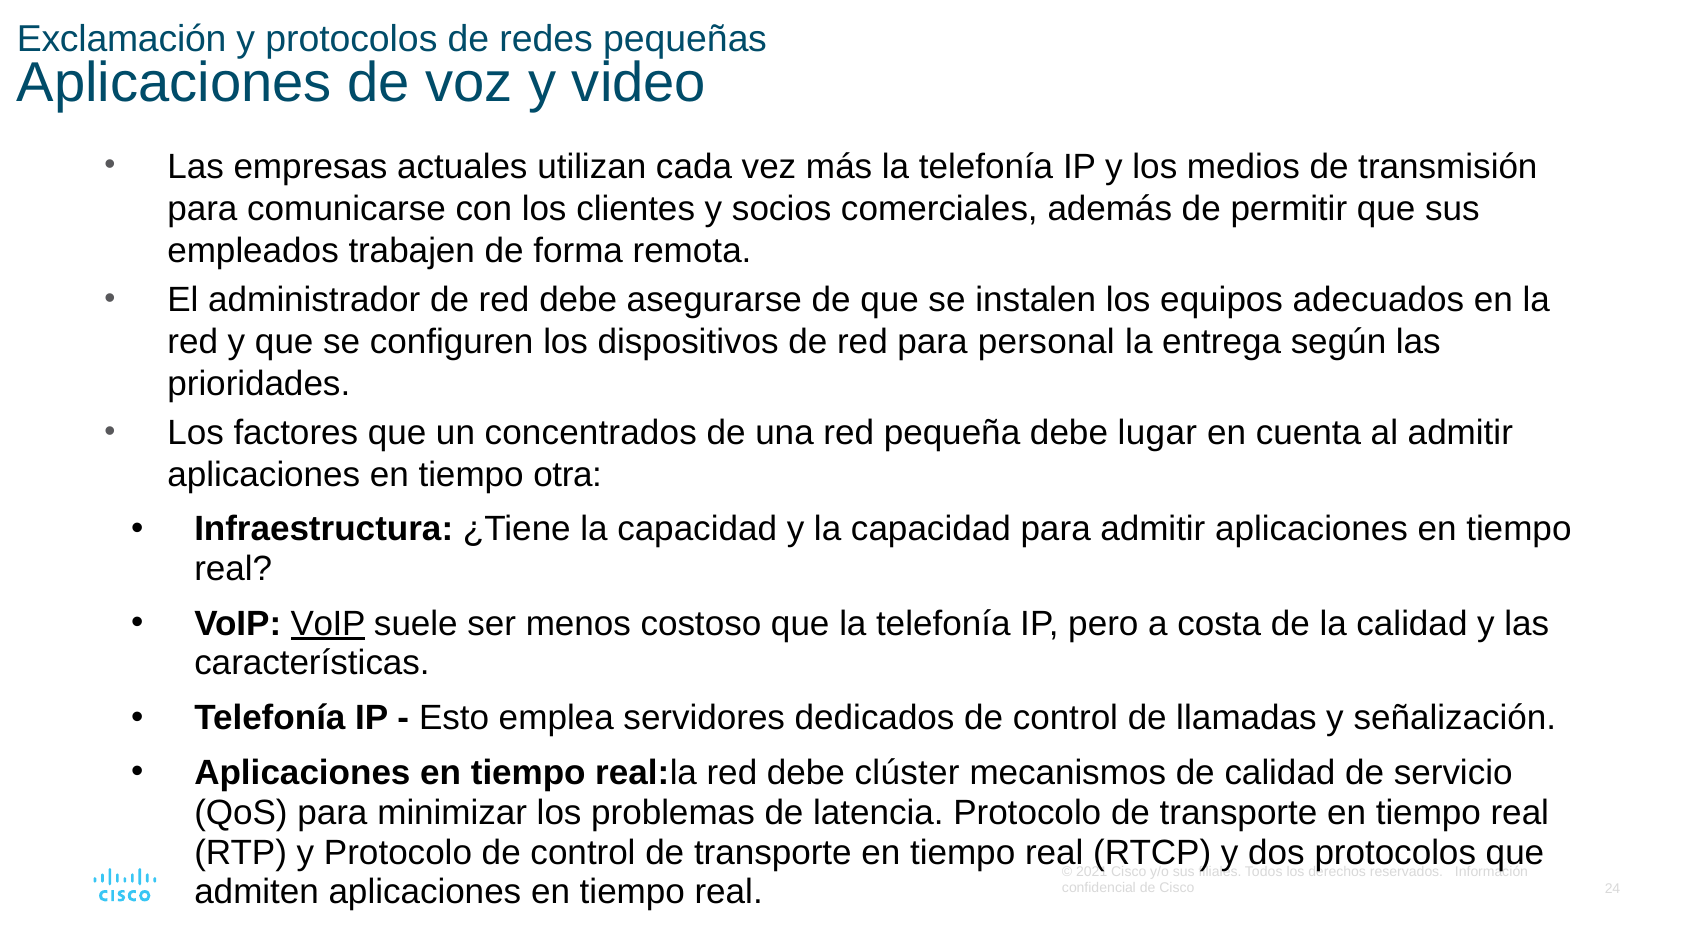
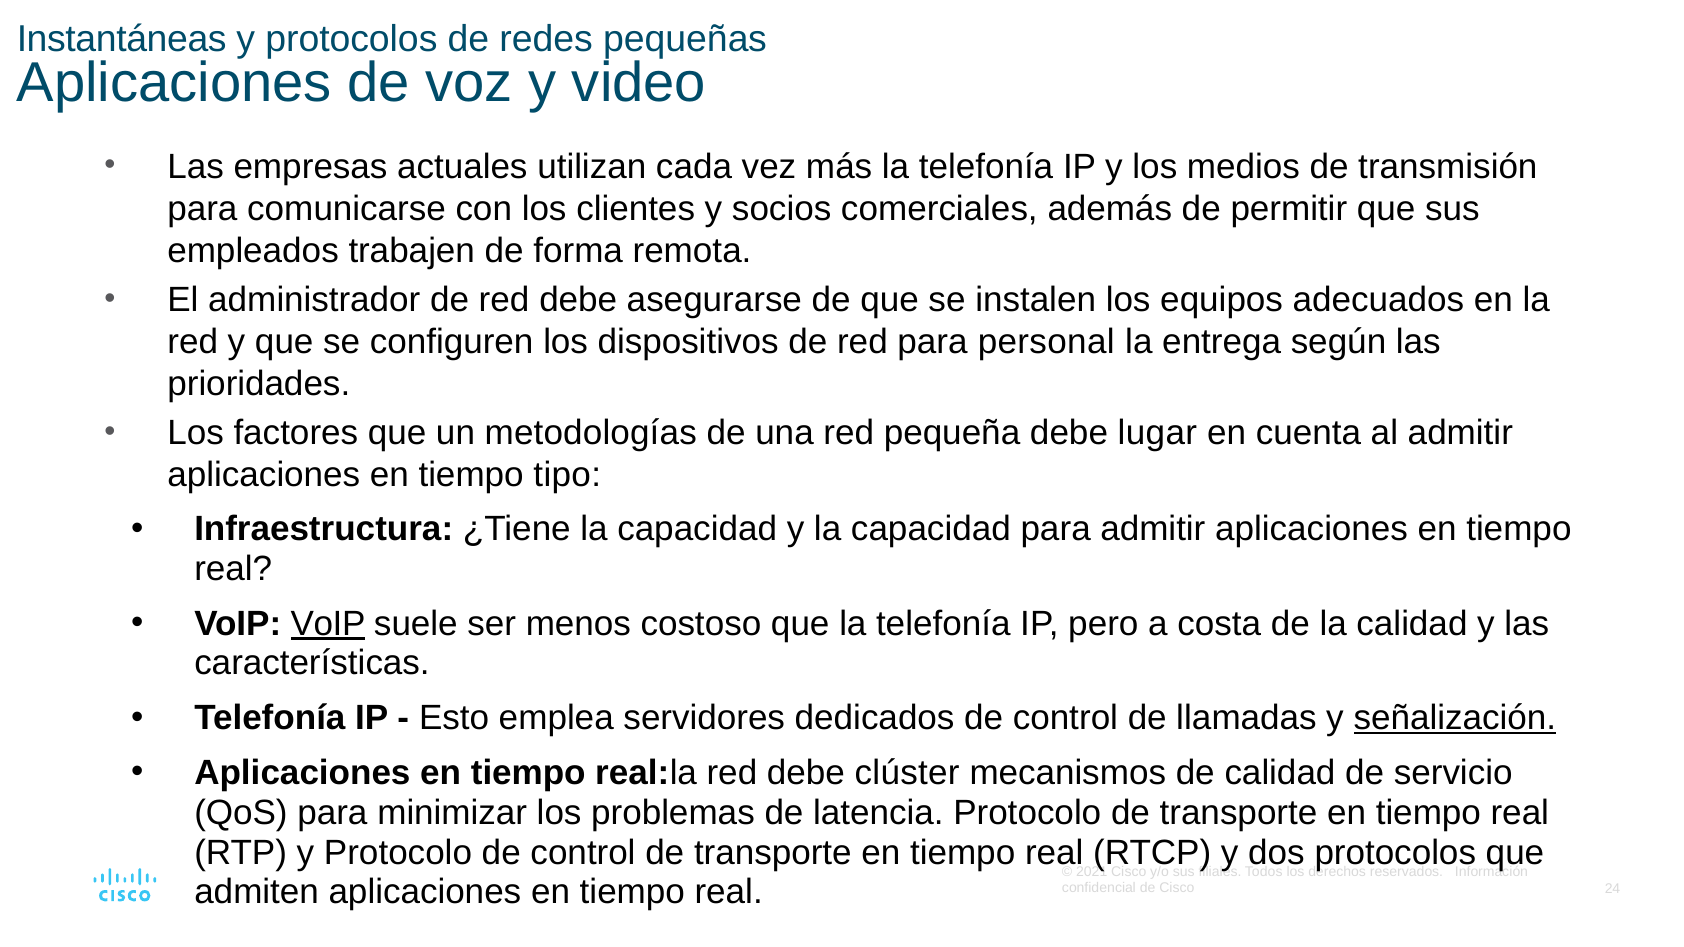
Exclamación: Exclamación -> Instantáneas (122, 39)
concentrados: concentrados -> metodologías (591, 433)
otra: otra -> tipo (567, 475)
señalización underline: none -> present (1455, 718)
